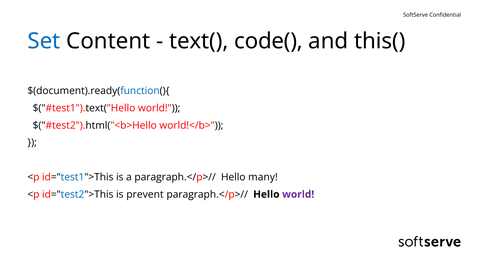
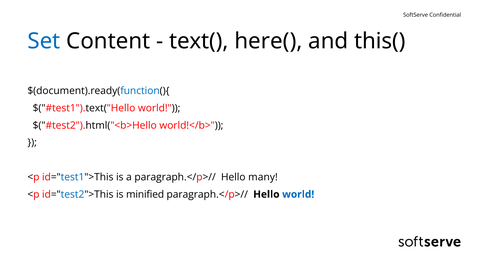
code(: code( -> here( (268, 41)
prevent: prevent -> minified (145, 195)
world colour: purple -> blue (298, 195)
